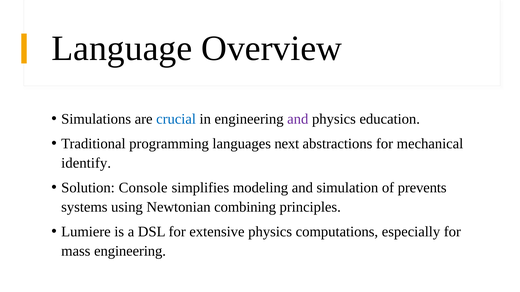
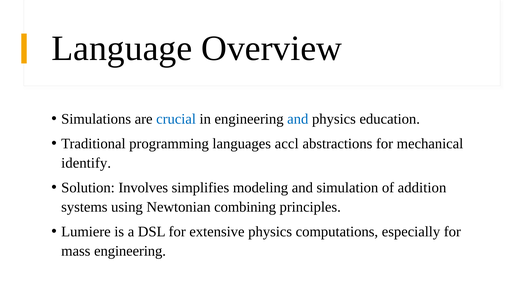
and colour: purple -> blue (298, 119)
next: next -> accl (287, 144)
Console: Console -> Involves (143, 188)
prevents: prevents -> addition (422, 188)
